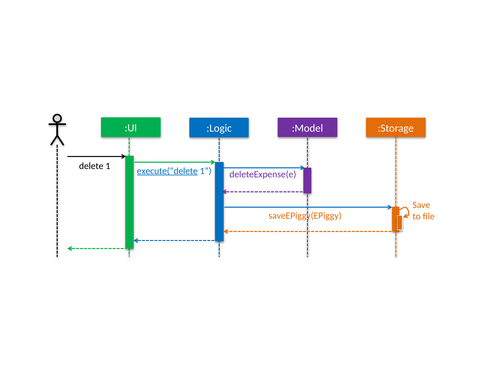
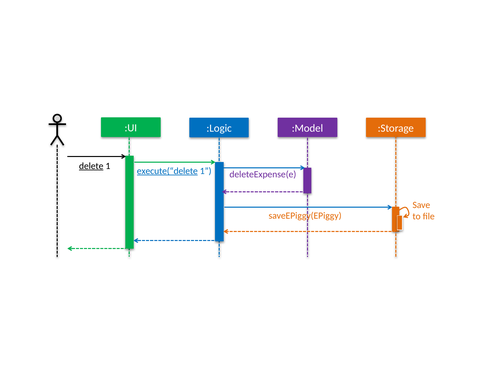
delete underline: none -> present (91, 166)
